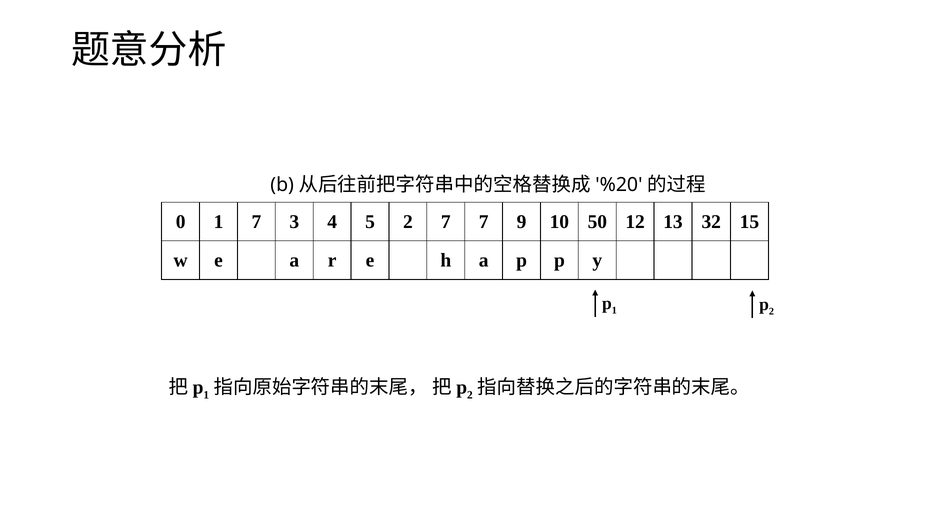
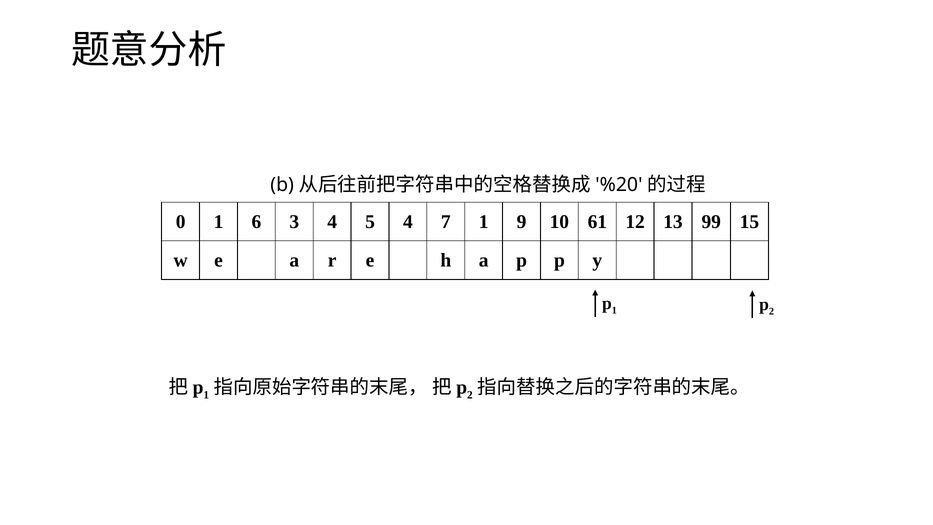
1 7: 7 -> 6 (256, 222)
5 2: 2 -> 4 (408, 222)
7 7: 7 -> 1 (484, 222)
50: 50 -> 61 (597, 222)
32: 32 -> 99 (711, 222)
